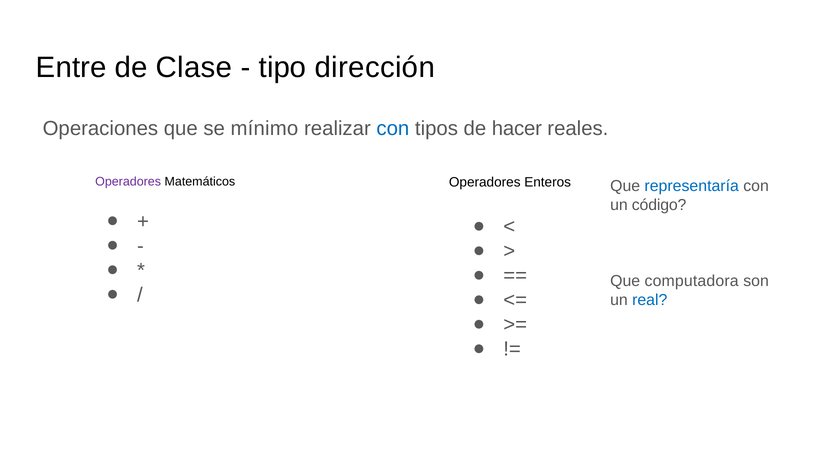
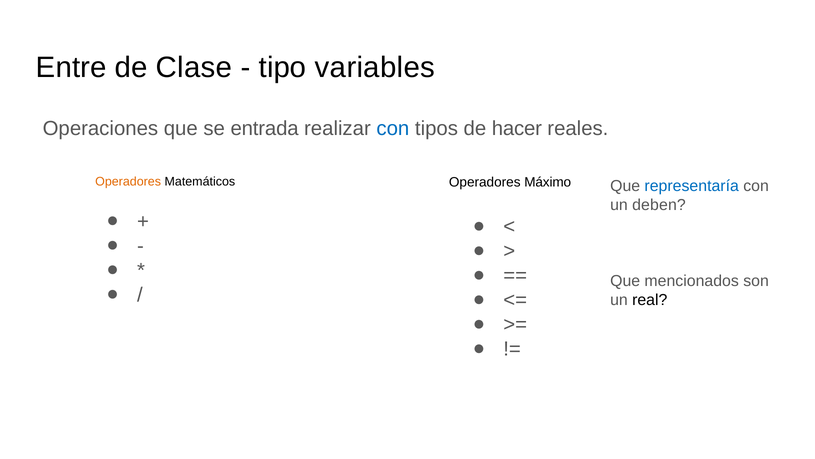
dirección: dirección -> variables (375, 68)
mínimo: mínimo -> entrada (265, 128)
Operadores colour: purple -> orange (128, 181)
Enteros: Enteros -> Máximo (548, 182)
código: código -> deben (659, 205)
computadora: computadora -> mencionados (692, 281)
real colour: blue -> black (650, 300)
